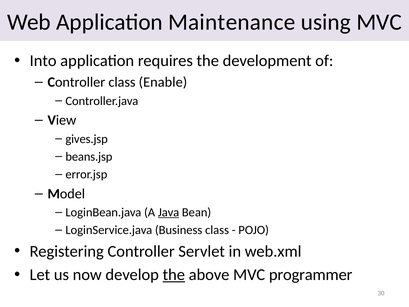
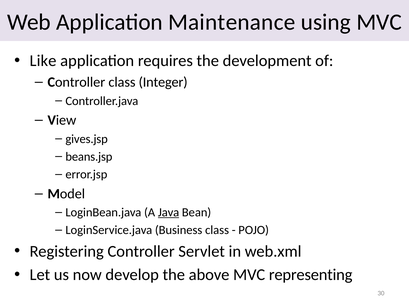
Into: Into -> Like (43, 61)
Enable: Enable -> Integer (163, 82)
the underline: present -> none (174, 275)
programmer: programmer -> representing (311, 275)
